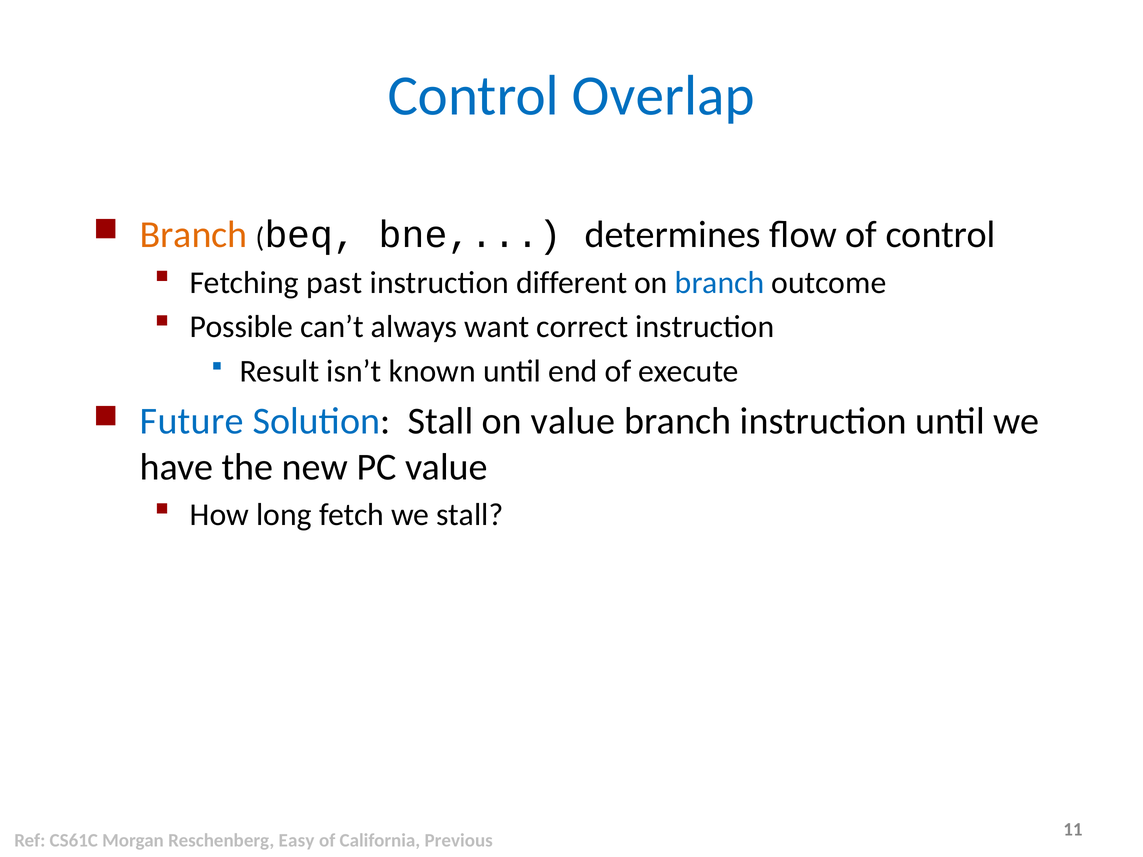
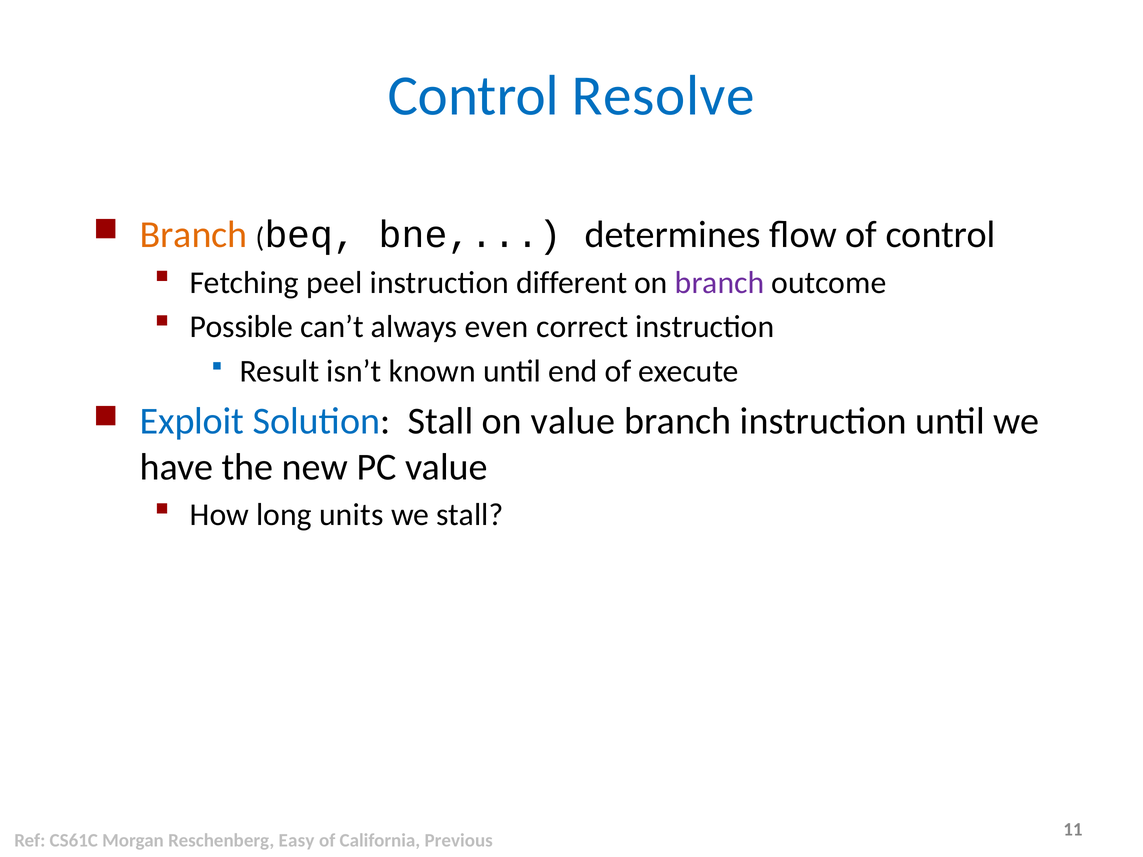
Overlap: Overlap -> Resolve (663, 96)
past: past -> peel (334, 283)
branch colour: blue -> purple (720, 283)
want: want -> even (497, 327)
Future: Future -> Exploit (192, 422)
fetch: fetch -> units (351, 515)
